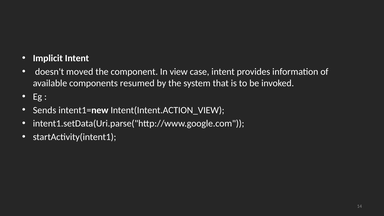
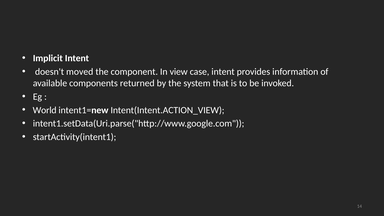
resumed: resumed -> returned (137, 83)
Sends: Sends -> World (45, 110)
